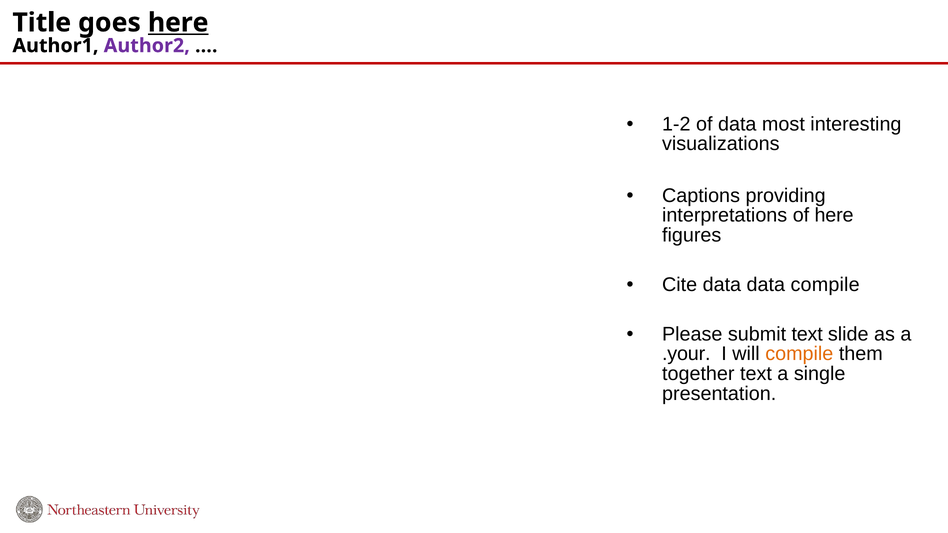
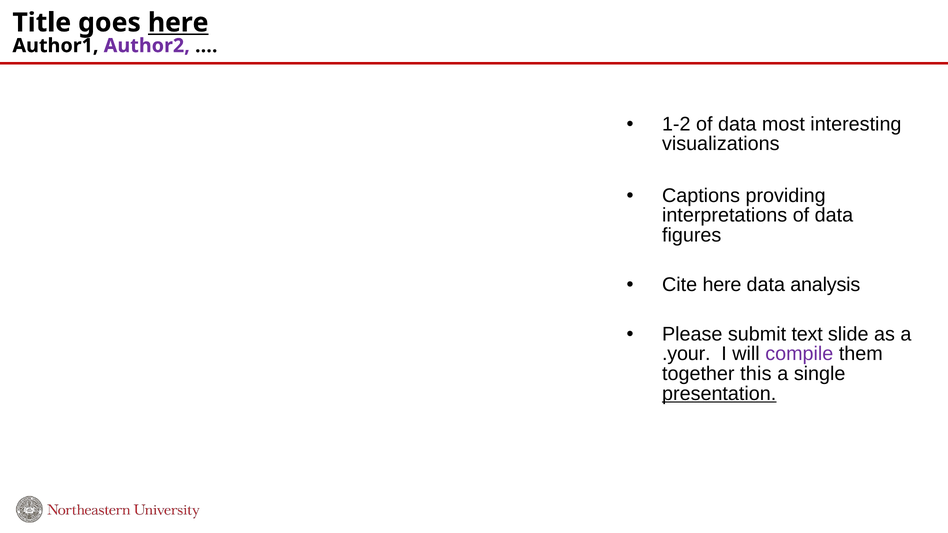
interpretations of here: here -> data (834, 215)
Cite data: data -> here (722, 285)
data compile: compile -> analysis (825, 285)
compile colour: orange -> purple (799, 354)
together text: text -> this (756, 374)
presentation underline: none -> present (719, 394)
